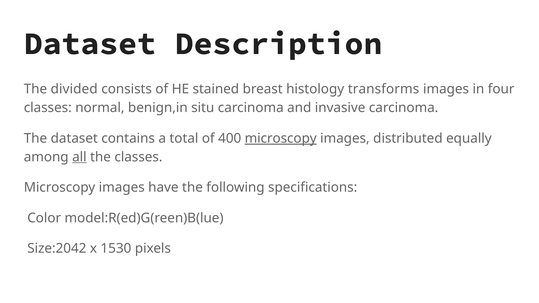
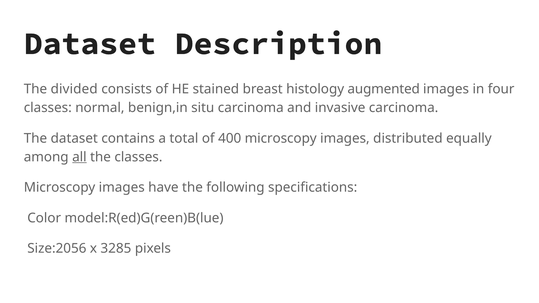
transforms: transforms -> augmented (384, 89)
microscopy underline: present -> none (281, 138)
Size:2042: Size:2042 -> Size:2056 (57, 249)
1530: 1530 -> 3285 (116, 249)
